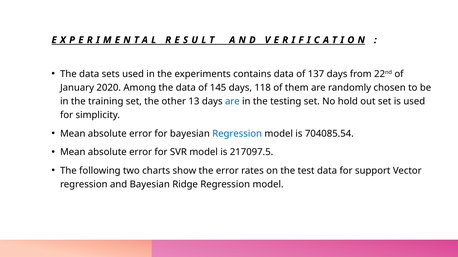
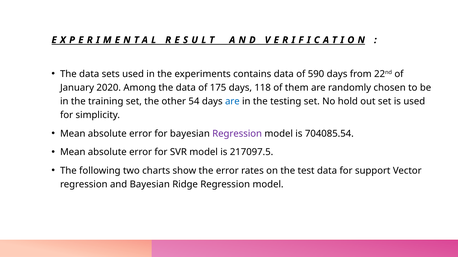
137: 137 -> 590 (316, 74)
145: 145 -> 175 (218, 88)
13: 13 -> 54 (194, 102)
Regression colour: blue -> purple (237, 134)
